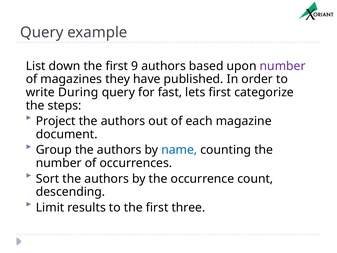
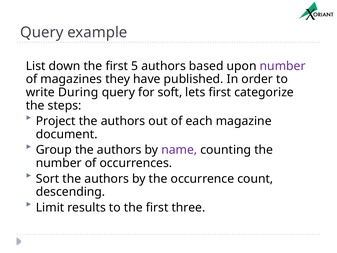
9: 9 -> 5 (135, 66)
fast: fast -> soft (170, 92)
name colour: blue -> purple (179, 150)
